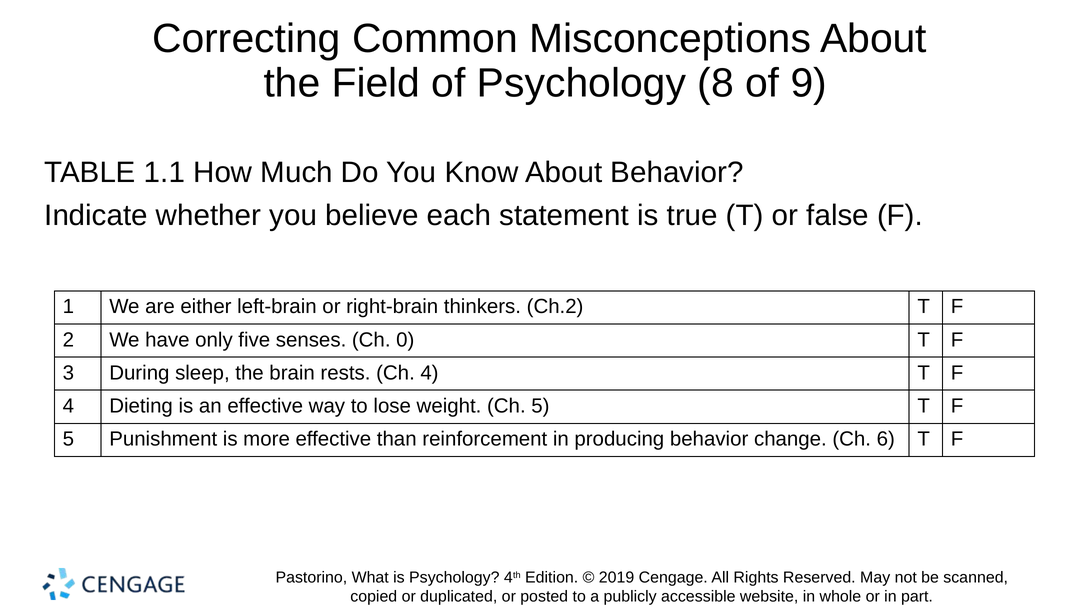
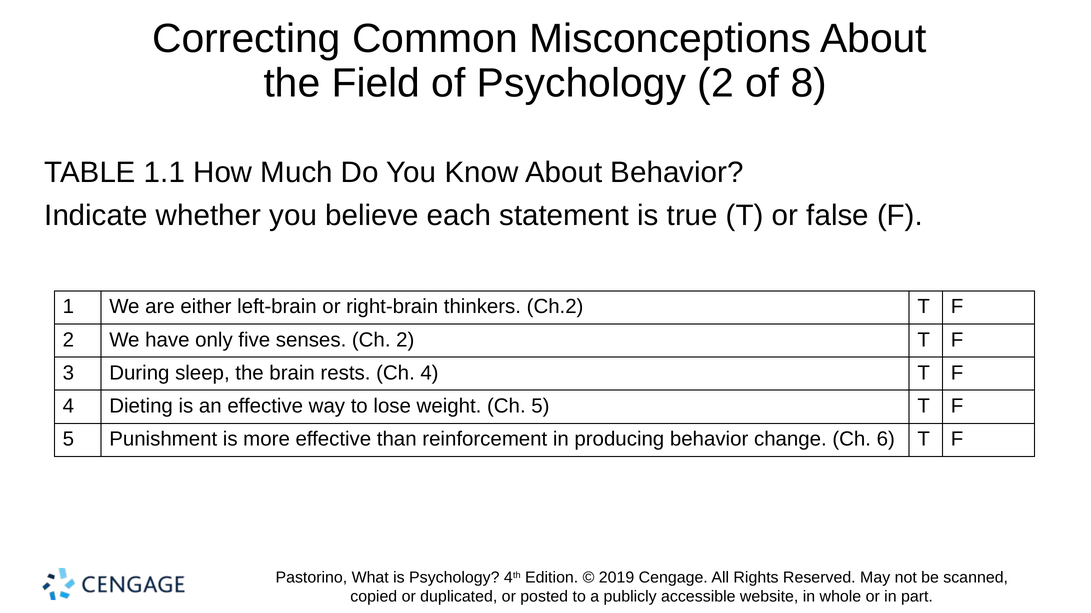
Psychology 8: 8 -> 2 (716, 83)
9: 9 -> 8 (809, 83)
Ch 0: 0 -> 2 (405, 340)
